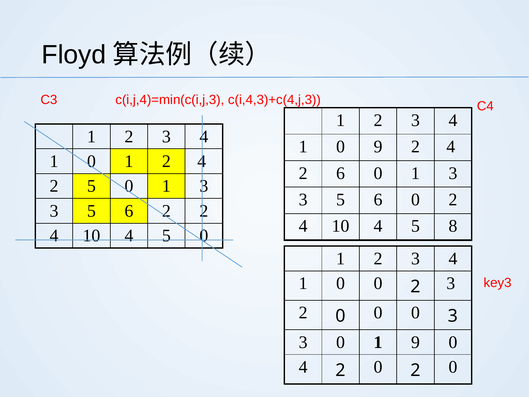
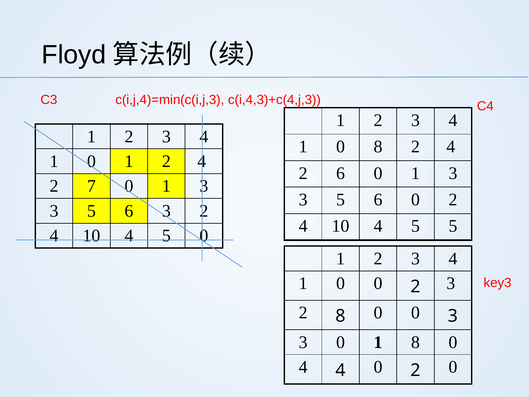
0 9: 9 -> 8 (378, 147)
2 5: 5 -> 7 (91, 186)
6 2: 2 -> 3 (166, 211)
5 8: 8 -> 5 (453, 226)
0: 0 -> 8 (341, 316)
1 9: 9 -> 8 (415, 342)
2: 2 -> 4 (341, 370)
